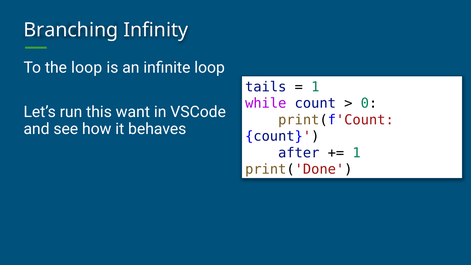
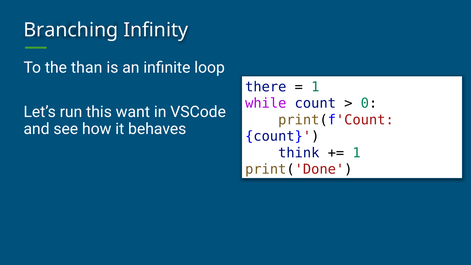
the loop: loop -> than (87, 68)
tails: tails -> there (266, 87)
after: after -> think (299, 153)
